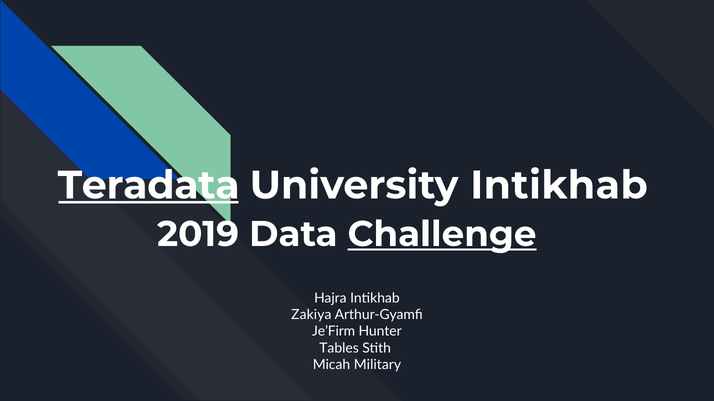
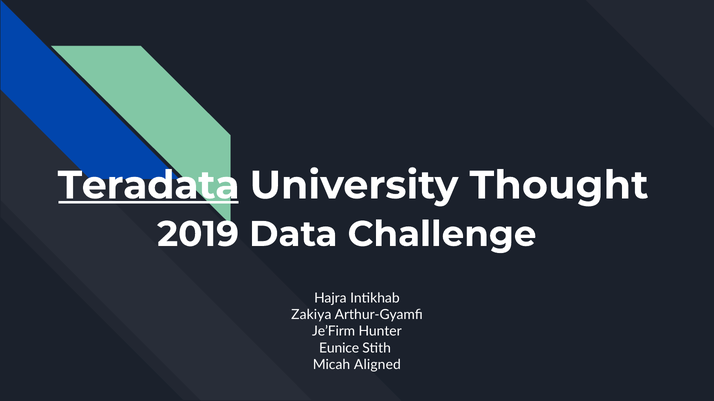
University Intikhab: Intikhab -> Thought (559, 186)
Challenge underline: present -> none (442, 235)
Tables: Tables -> Eunice (339, 348)
Military: Military -> Aligned (377, 365)
